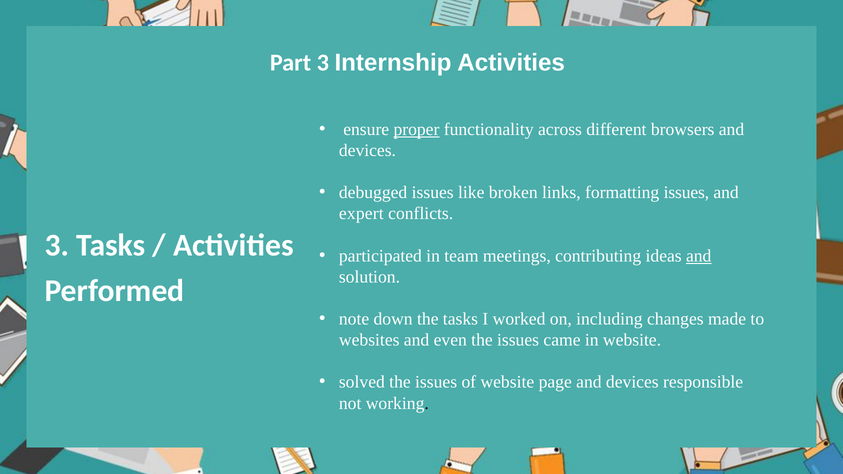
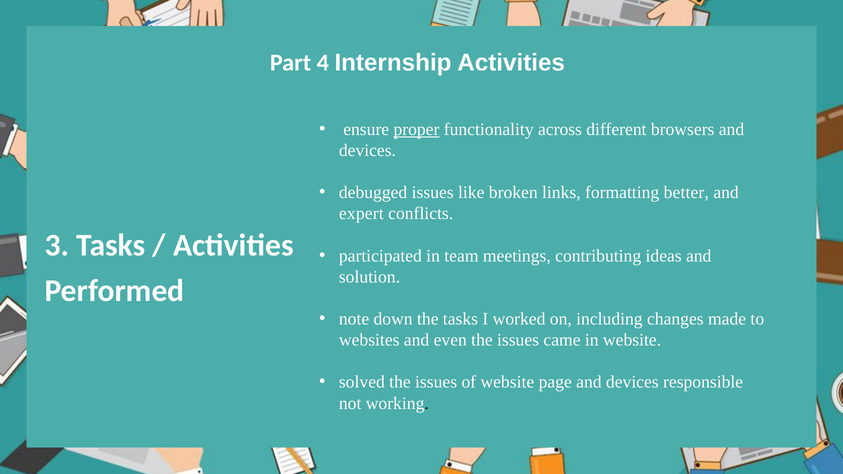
Part 3: 3 -> 4 (323, 63)
formatting issues: issues -> better (686, 193)
and underline: present -> none (699, 256)
